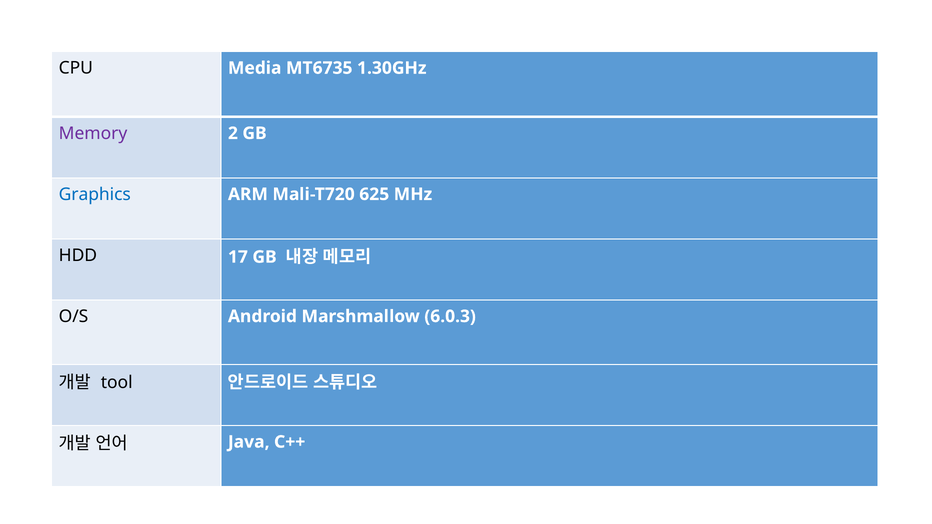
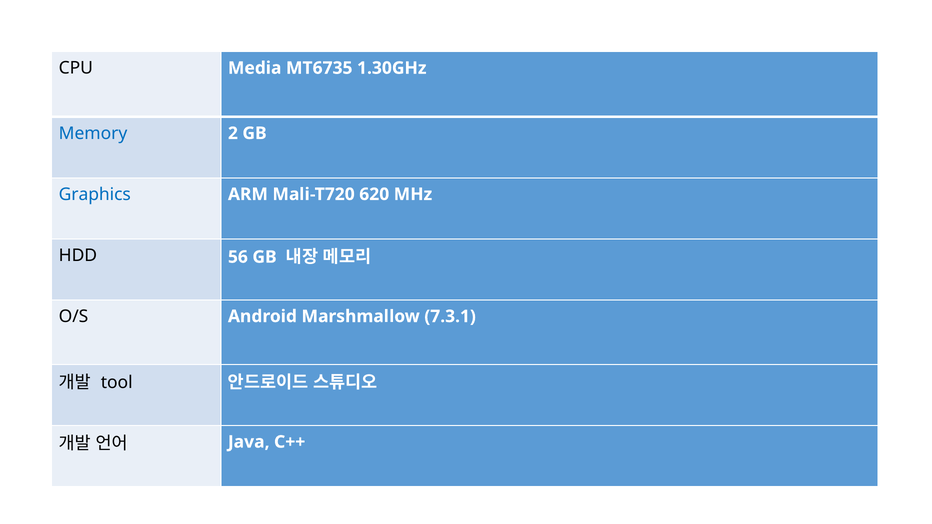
Memory colour: purple -> blue (93, 133)
625: 625 -> 620 (374, 194)
17: 17 -> 56 (238, 257)
6.0.3: 6.0.3 -> 7.3.1 (450, 317)
